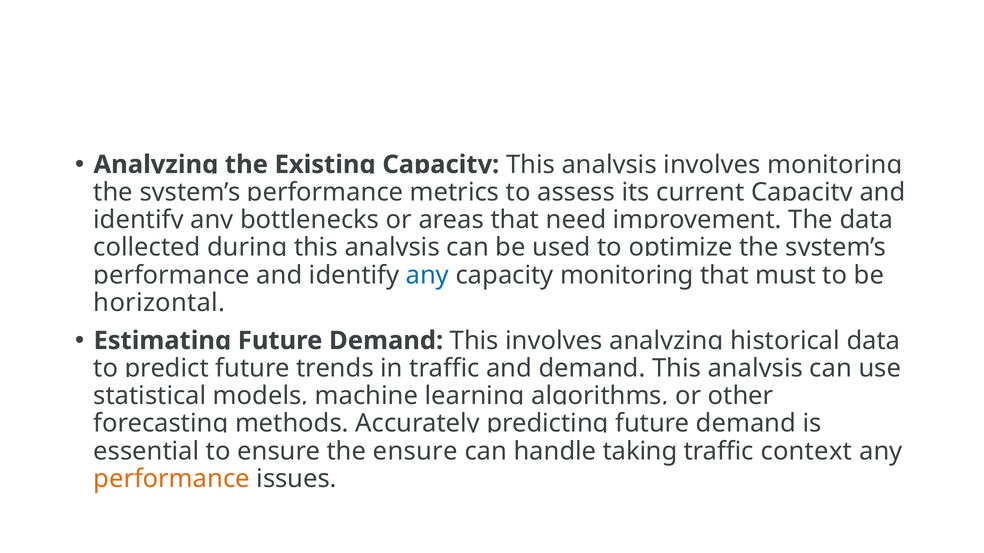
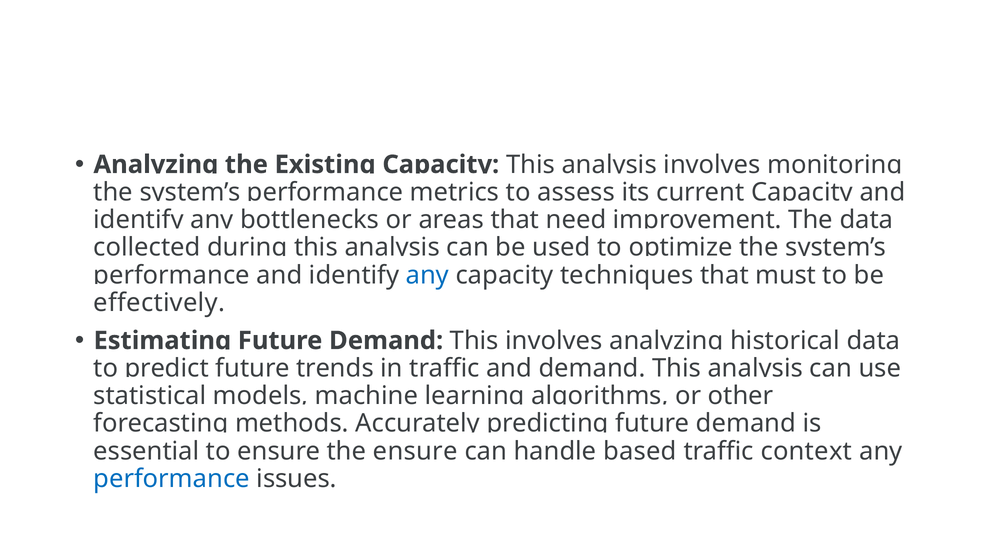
capacity monitoring: monitoring -> techniques (627, 275)
horizontal: horizontal -> effectively (159, 303)
taking: taking -> based (640, 452)
performance colour: orange -> blue (172, 479)
